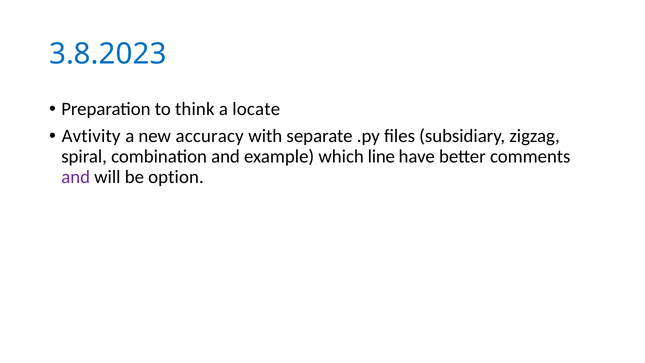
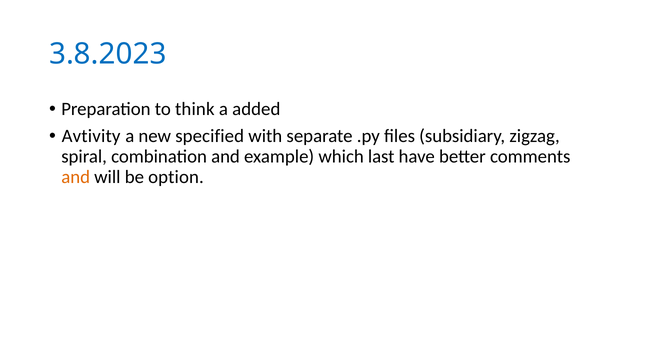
locate: locate -> added (256, 109)
accuracy: accuracy -> specified (210, 136)
line: line -> last (381, 156)
and colour: purple -> orange (76, 177)
